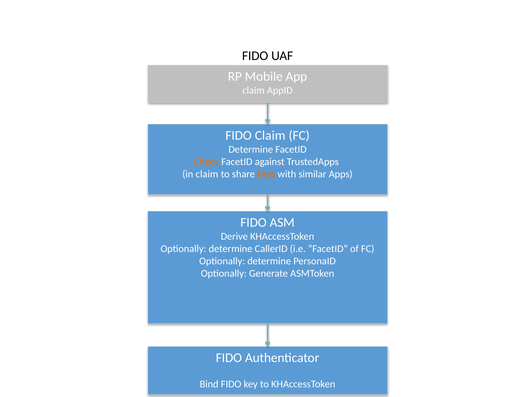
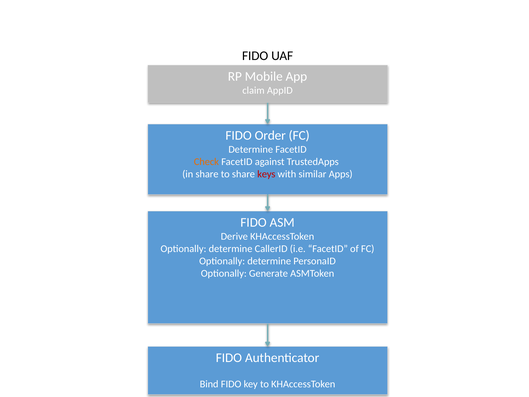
FIDO Claim: Claim -> Order (270, 135)
in claim: claim -> share (207, 174)
keys colour: orange -> red (266, 174)
